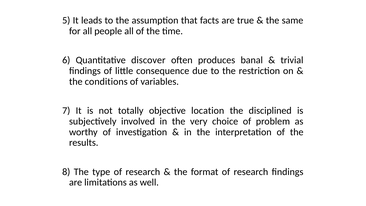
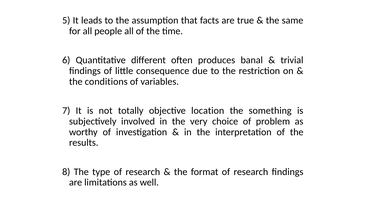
discover: discover -> different (148, 60)
disciplined: disciplined -> something (270, 111)
